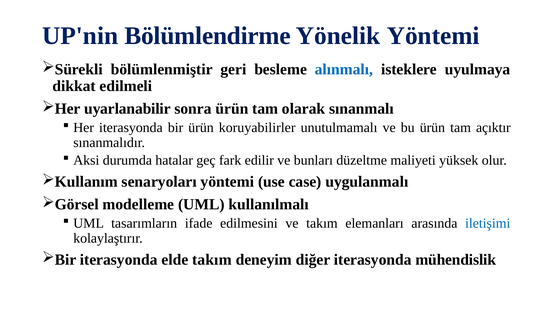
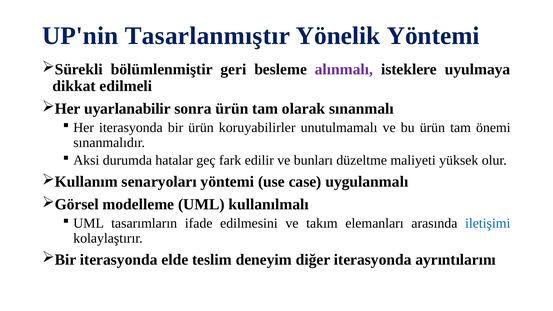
Bölümlendirme: Bölümlendirme -> Tasarlanmıştır (207, 36)
alınmalı colour: blue -> purple (344, 69)
açıktır: açıktır -> önemi (493, 128)
elde takım: takım -> teslim (212, 260)
mühendislik: mühendislik -> ayrıntılarını (456, 260)
